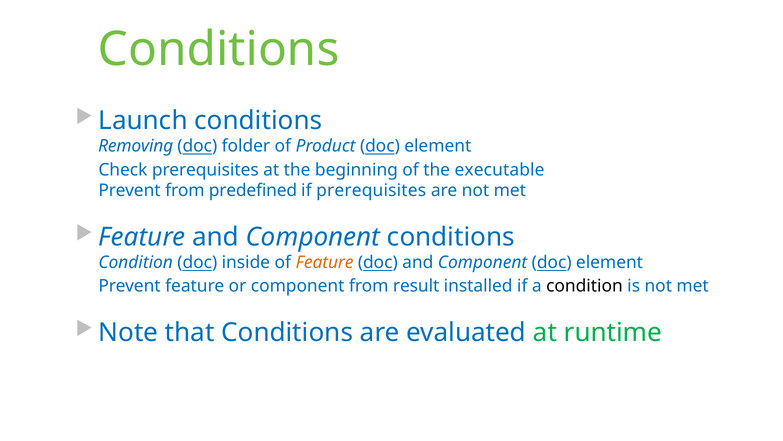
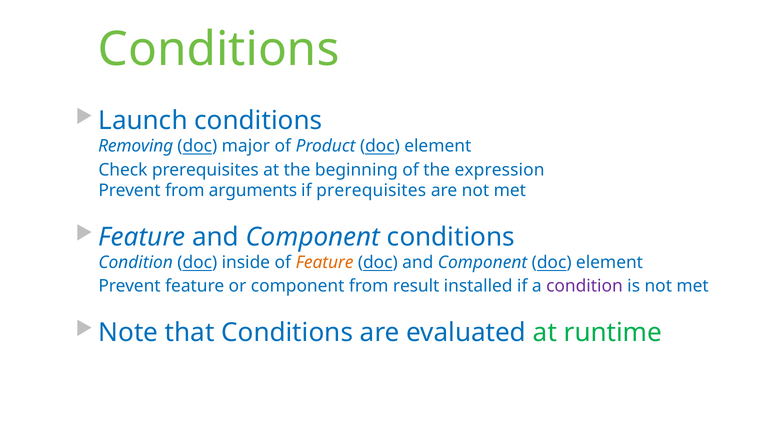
folder: folder -> major (246, 146)
executable: executable -> expression (500, 170)
predefined: predefined -> arguments (253, 191)
condition colour: black -> purple (584, 286)
